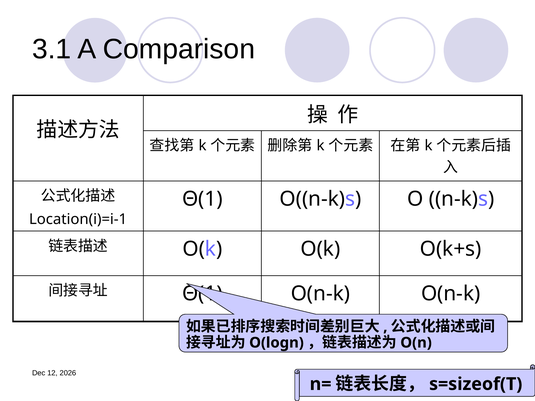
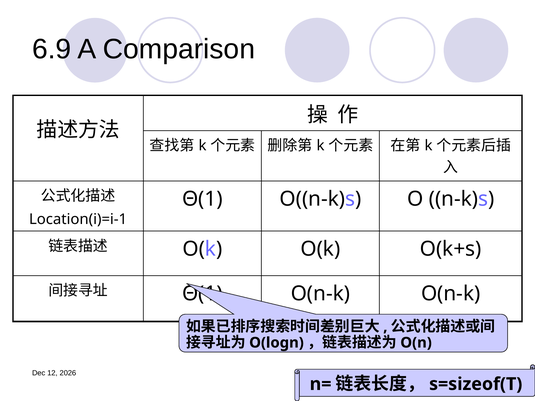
3.1: 3.1 -> 6.9 (52, 49)
